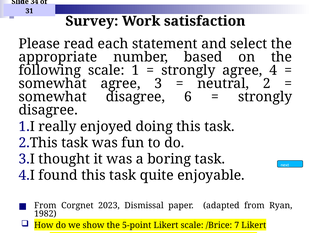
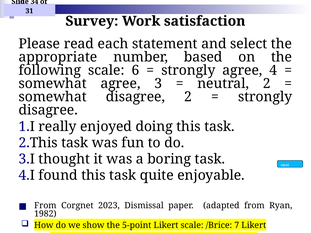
1: 1 -> 6 (135, 70)
disagree 6: 6 -> 2 (188, 97)
